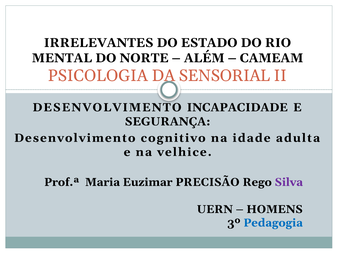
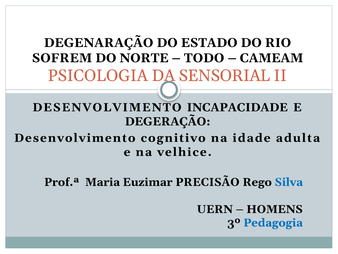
IRRELEVANTES: IRRELEVANTES -> DEGENARAÇÃO (99, 43)
MENTAL: MENTAL -> SOFREM (62, 58)
ALÉM: ALÉM -> TODO (204, 58)
SEGURANÇA: SEGURANÇA -> DEGERAÇÃO (168, 121)
Silva colour: purple -> blue (289, 182)
